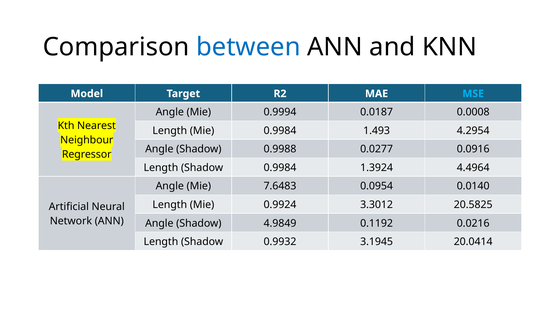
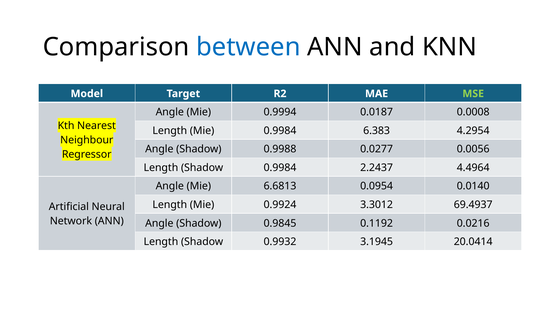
MSE colour: light blue -> light green (473, 94)
1.493: 1.493 -> 6.383 (377, 131)
0.0916: 0.0916 -> 0.0056 (473, 149)
1.3924: 1.3924 -> 2.2437 (377, 168)
7.6483: 7.6483 -> 6.6813 (280, 186)
20.5825: 20.5825 -> 69.4937 (473, 205)
4.9849: 4.9849 -> 0.9845 (280, 223)
